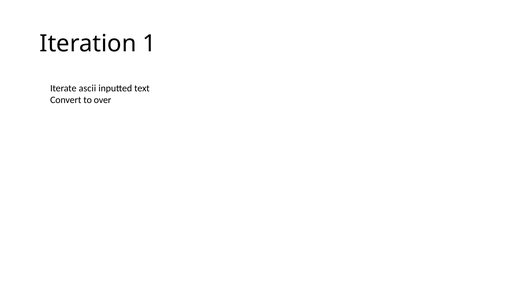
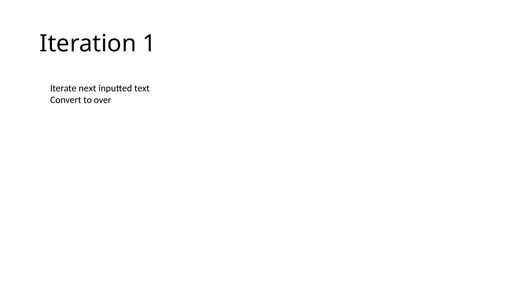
ascii: ascii -> next (87, 88)
